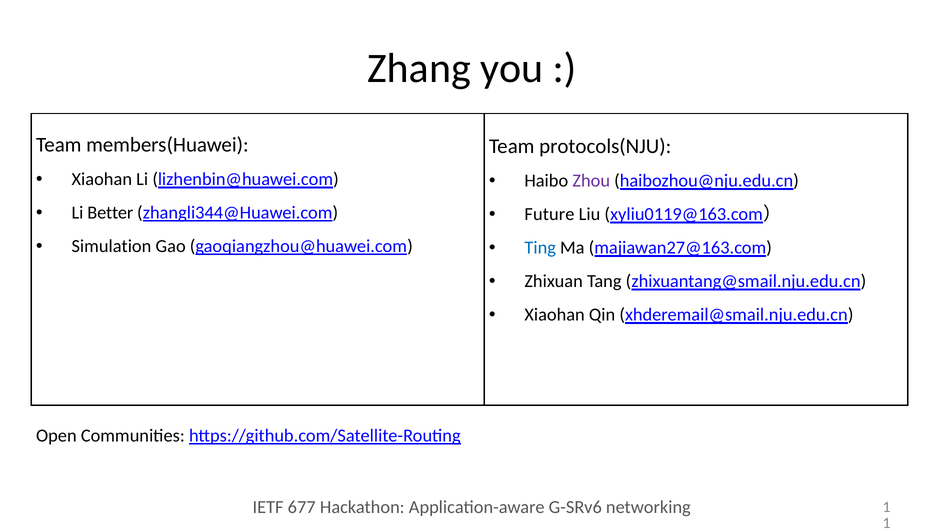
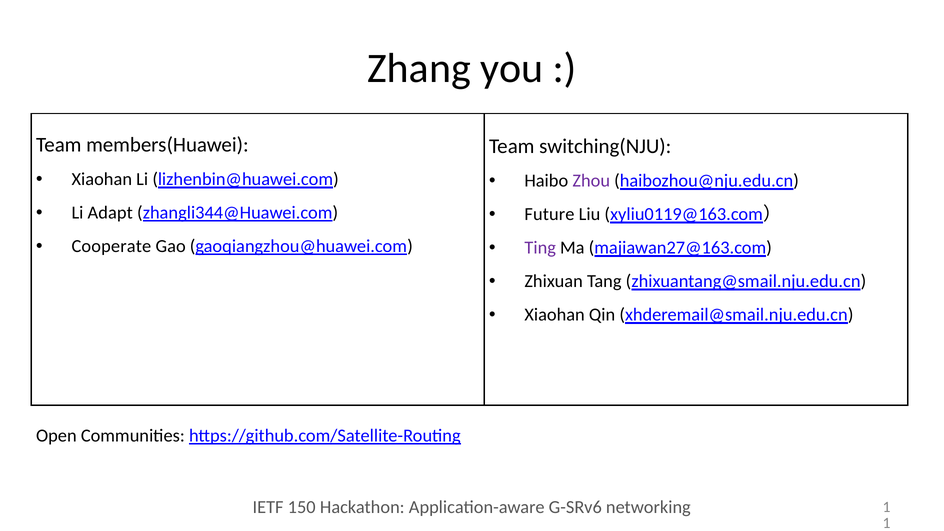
protocols(NJU: protocols(NJU -> switching(NJU (605, 146)
Better: Better -> Adapt (110, 213)
Simulation: Simulation -> Cooperate (111, 246)
Ting colour: blue -> purple (540, 248)
677: 677 -> 150 (302, 507)
